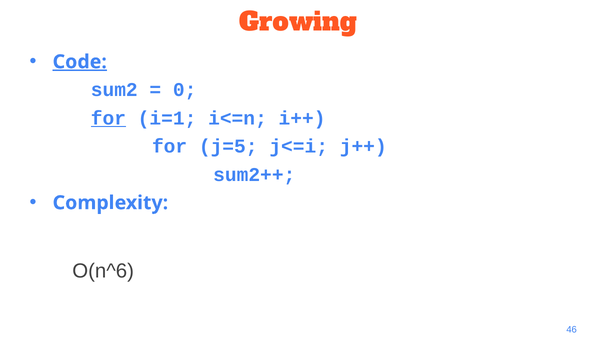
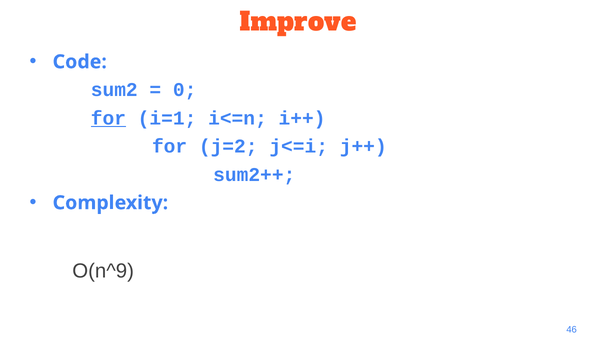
Growing: Growing -> Improve (298, 23)
Code underline: present -> none (80, 62)
j=5: j=5 -> j=2 (228, 147)
O(n^6: O(n^6 -> O(n^9 (103, 271)
